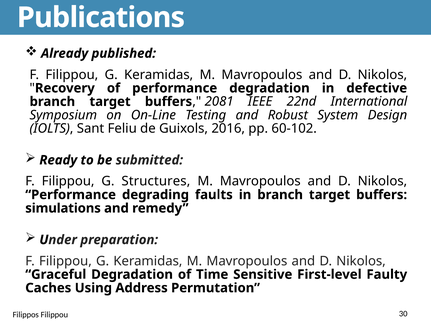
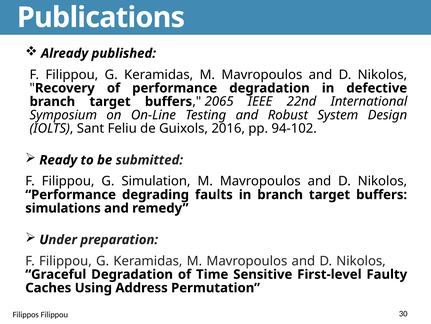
2081: 2081 -> 2065 (219, 101)
60-102: 60-102 -> 94-102 (294, 128)
Structures: Structures -> Simulation (156, 181)
